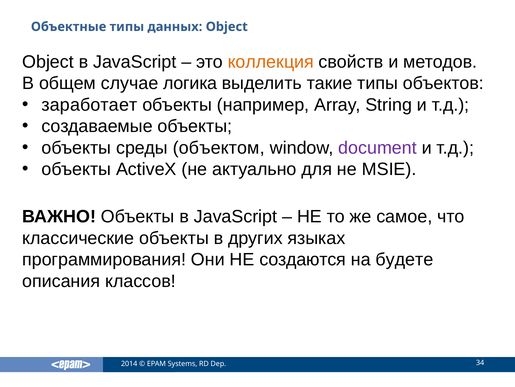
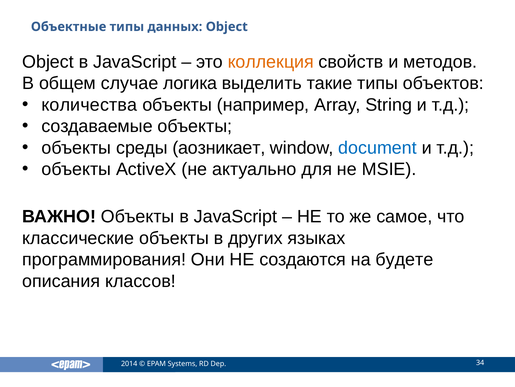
заработает: заработает -> количества (89, 105)
объектом: объектом -> аозникает (219, 148)
document colour: purple -> blue (378, 148)
